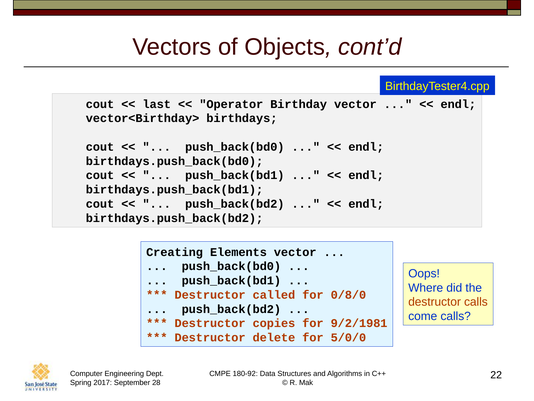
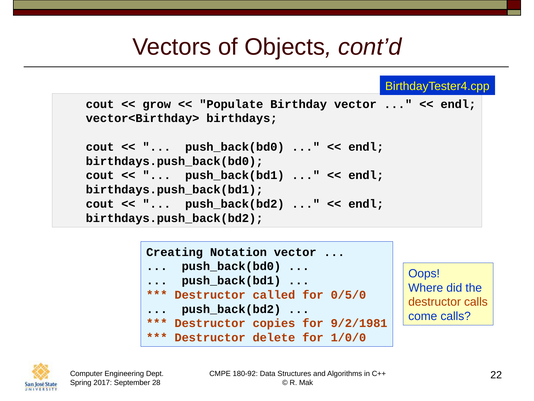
last: last -> grow (157, 104)
Operator: Operator -> Populate (231, 104)
Elements: Elements -> Notation (238, 252)
0/8/0: 0/8/0 -> 0/5/0 (348, 294)
5/0/0: 5/0/0 -> 1/0/0 (348, 337)
